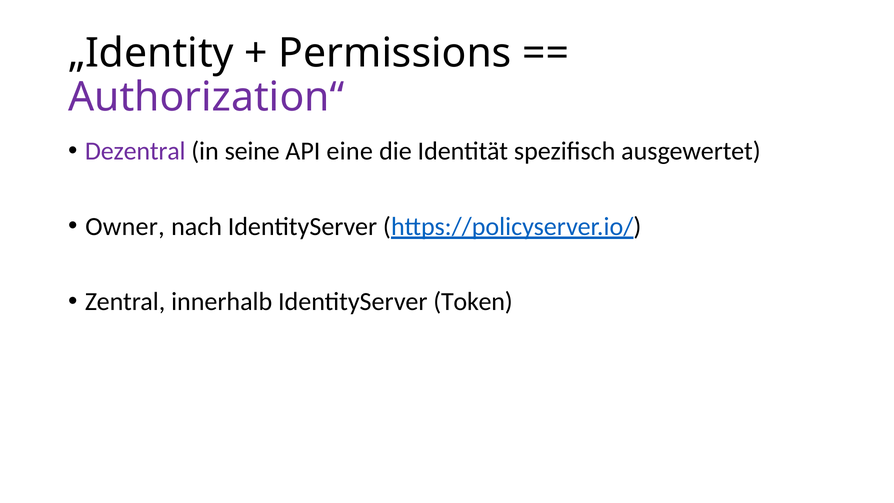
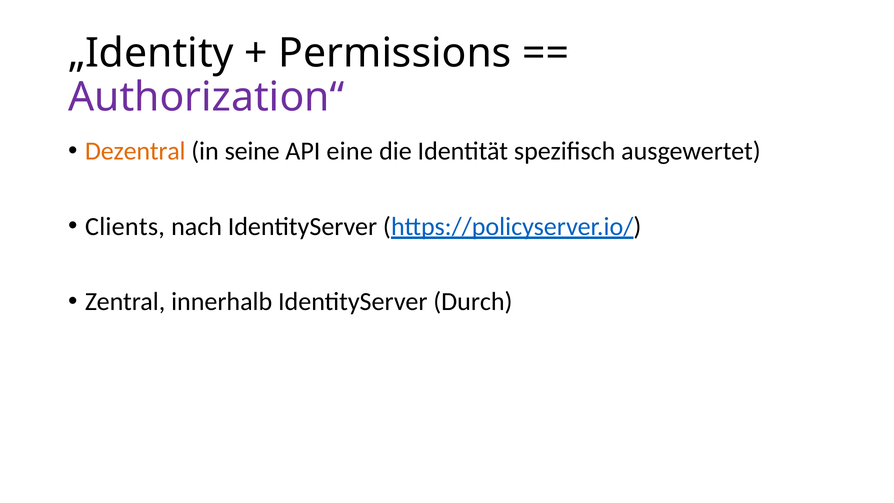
Dezentral colour: purple -> orange (135, 151)
Owner: Owner -> Clients (125, 227)
Token: Token -> Durch (473, 302)
